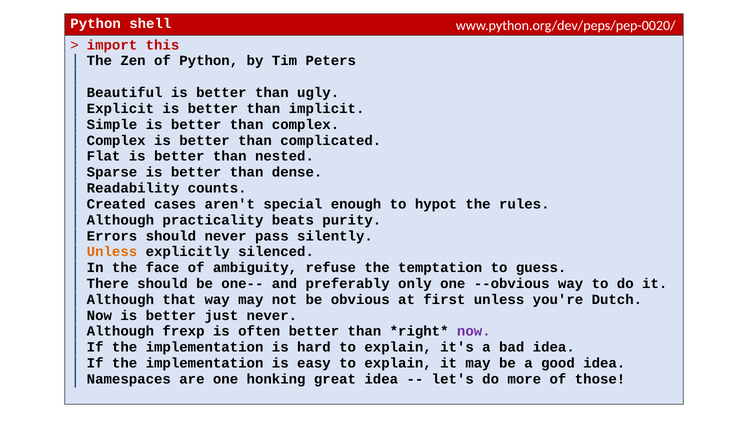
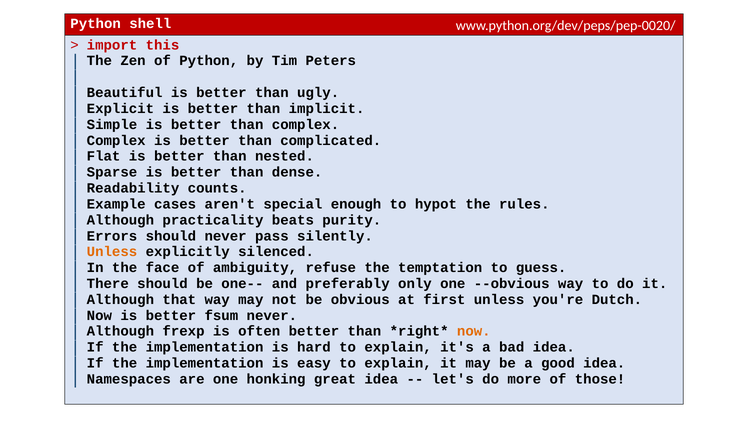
Created: Created -> Example (116, 204)
just: just -> fsum (221, 315)
now colour: purple -> orange (474, 331)
